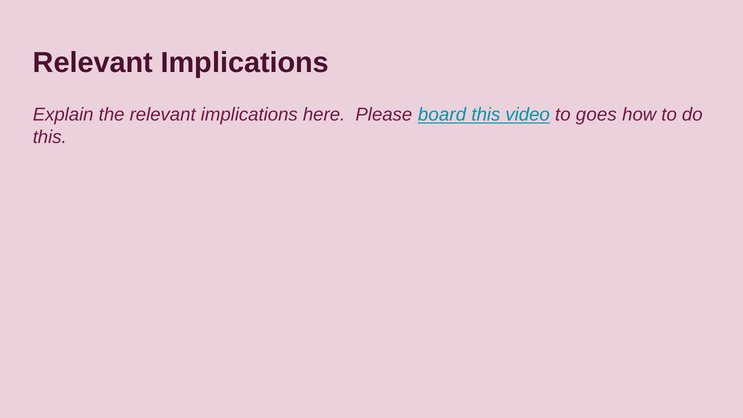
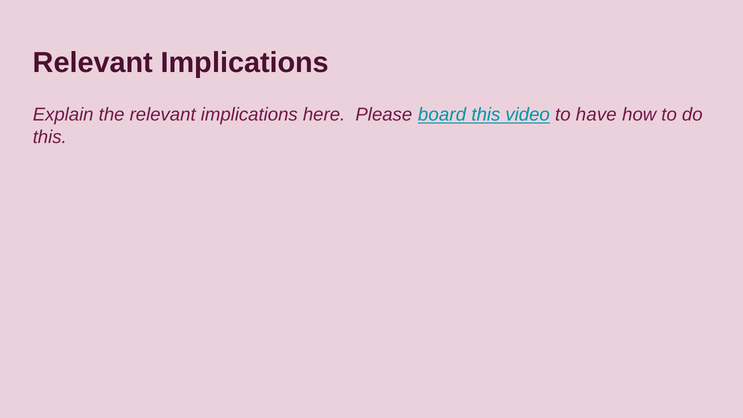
goes: goes -> have (596, 115)
